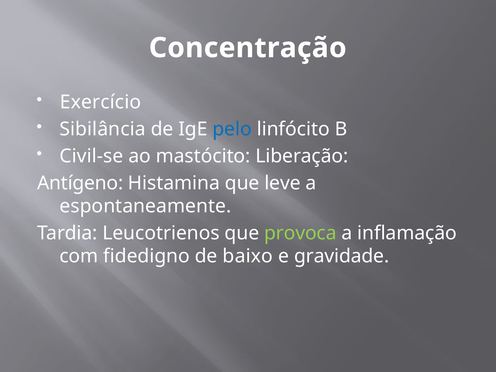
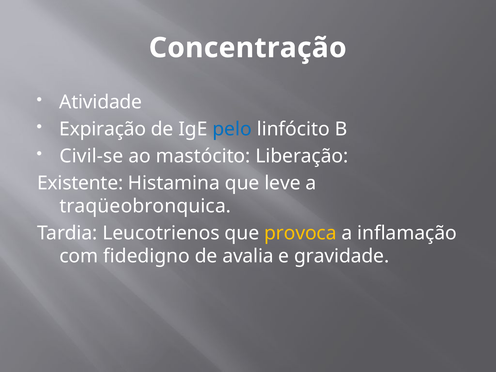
Exercício: Exercício -> Atividade (101, 102)
Sibilância: Sibilância -> Expiração (103, 129)
Antígeno: Antígeno -> Existente (80, 183)
espontaneamente: espontaneamente -> traqüeobronquica (145, 206)
provoca colour: light green -> yellow (300, 233)
baixo: baixo -> avalia (248, 256)
